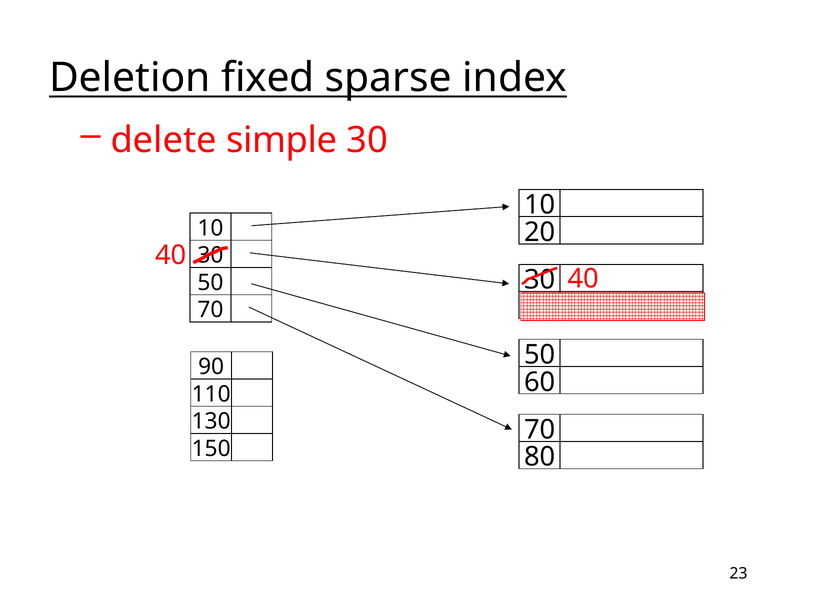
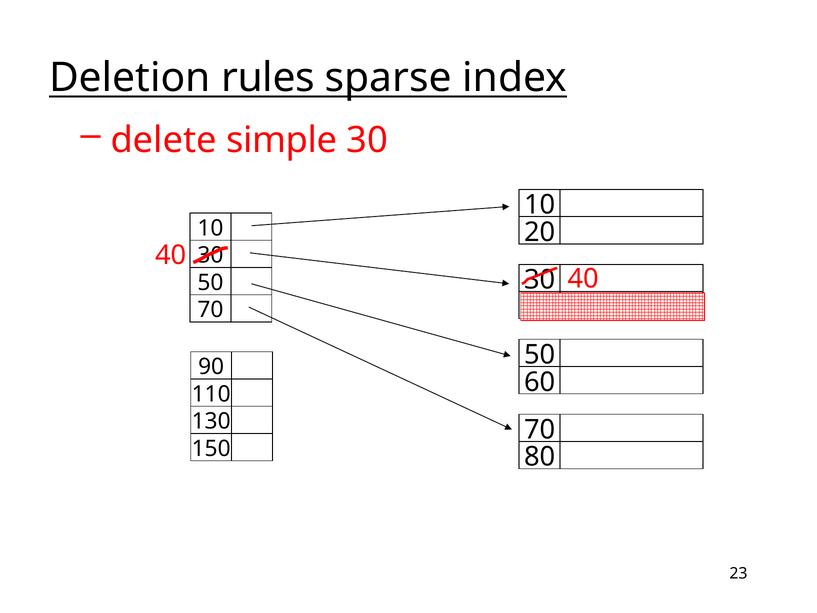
fixed: fixed -> rules (268, 78)
